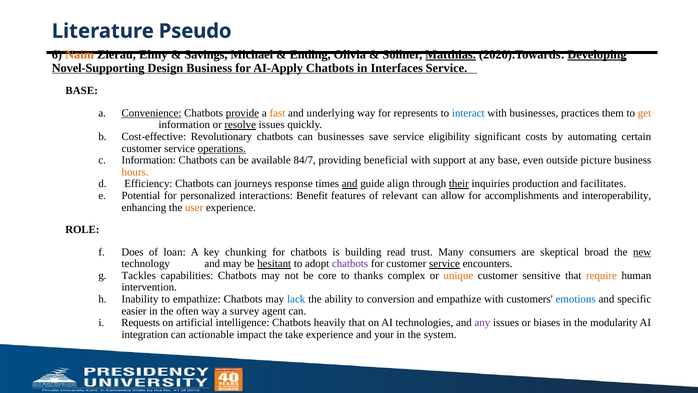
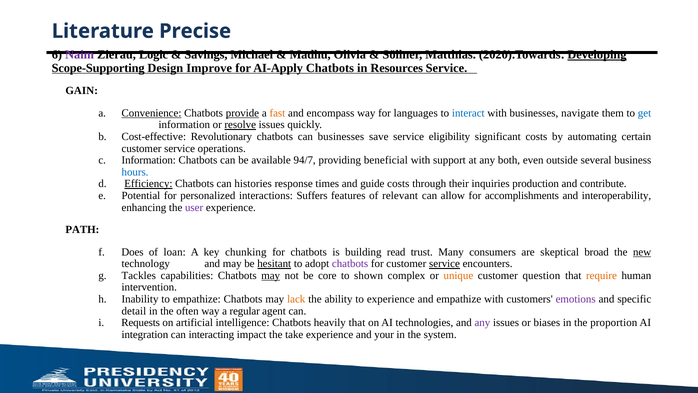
Pseudo: Pseudo -> Precise (195, 31)
Naim colour: orange -> purple (80, 55)
Elmy: Elmy -> Logic (154, 55)
Ending: Ending -> Madhu (310, 55)
Matthias underline: present -> none (451, 55)
Novel-Supporting: Novel-Supporting -> Scope-Supporting (98, 68)
Design Business: Business -> Improve (209, 68)
Interfaces: Interfaces -> Resources (397, 68)
BASE: BASE -> GAIN (82, 91)
underlying: underlying -> encompass (331, 113)
represents: represents -> languages (416, 113)
practices: practices -> navigate (580, 113)
get colour: orange -> blue (645, 113)
operations underline: present -> none (222, 148)
84/7: 84/7 -> 94/7 (305, 160)
any base: base -> both (509, 160)
picture: picture -> several (596, 160)
hours colour: orange -> blue (135, 172)
Efficiency underline: none -> present (148, 184)
journeys: journeys -> histories (253, 184)
and underline: present -> none (350, 184)
guide align: align -> costs (398, 184)
their underline: present -> none (459, 184)
facilitates: facilitates -> contribute (603, 184)
Benefit: Benefit -> Suffers (312, 195)
user colour: orange -> purple (194, 207)
ROLE: ROLE -> PATH (82, 229)
may underline: none -> present (271, 275)
thanks: thanks -> shown (369, 275)
sensitive: sensitive -> question (541, 275)
lack colour: blue -> orange (296, 299)
to conversion: conversion -> experience (391, 299)
emotions colour: blue -> purple (576, 299)
easier: easier -> detail (134, 311)
survey: survey -> regular (245, 311)
modularity: modularity -> proportion (614, 322)
actionable: actionable -> interacting (211, 334)
